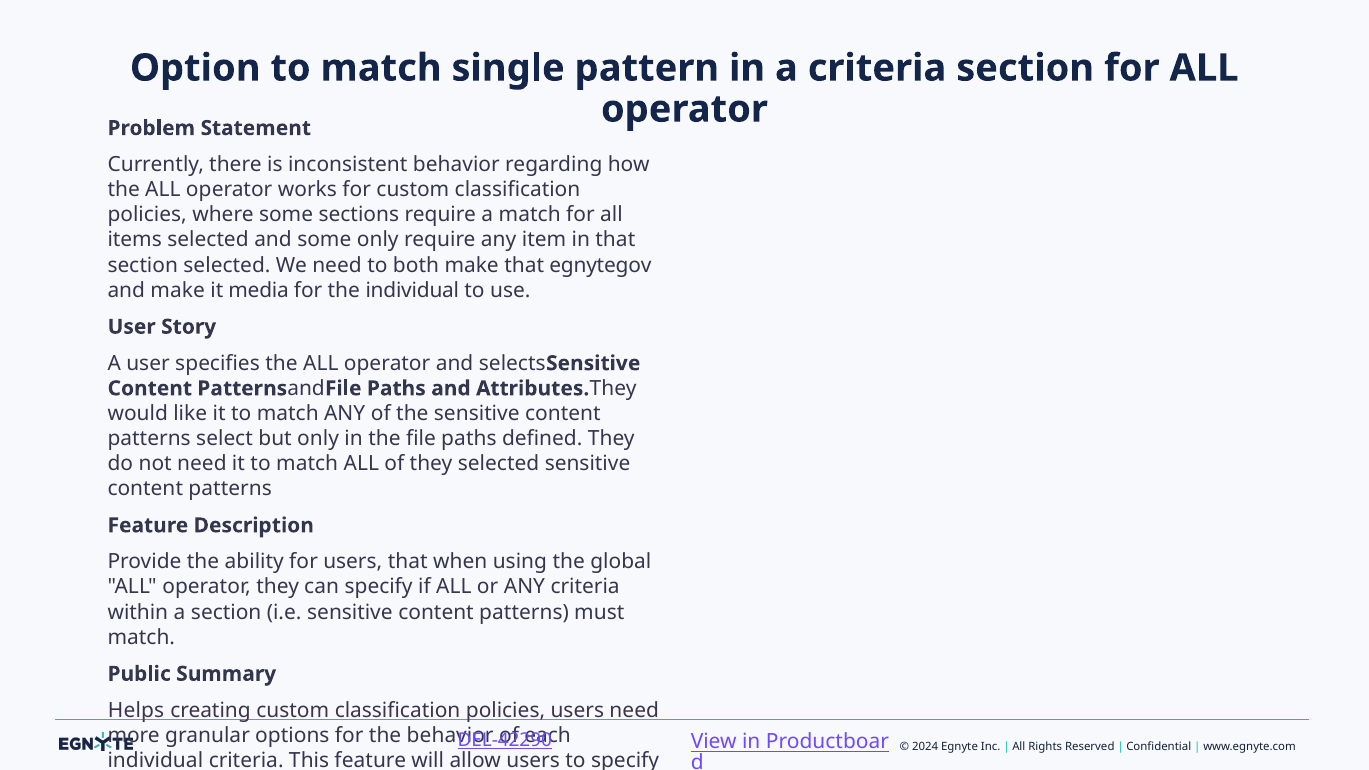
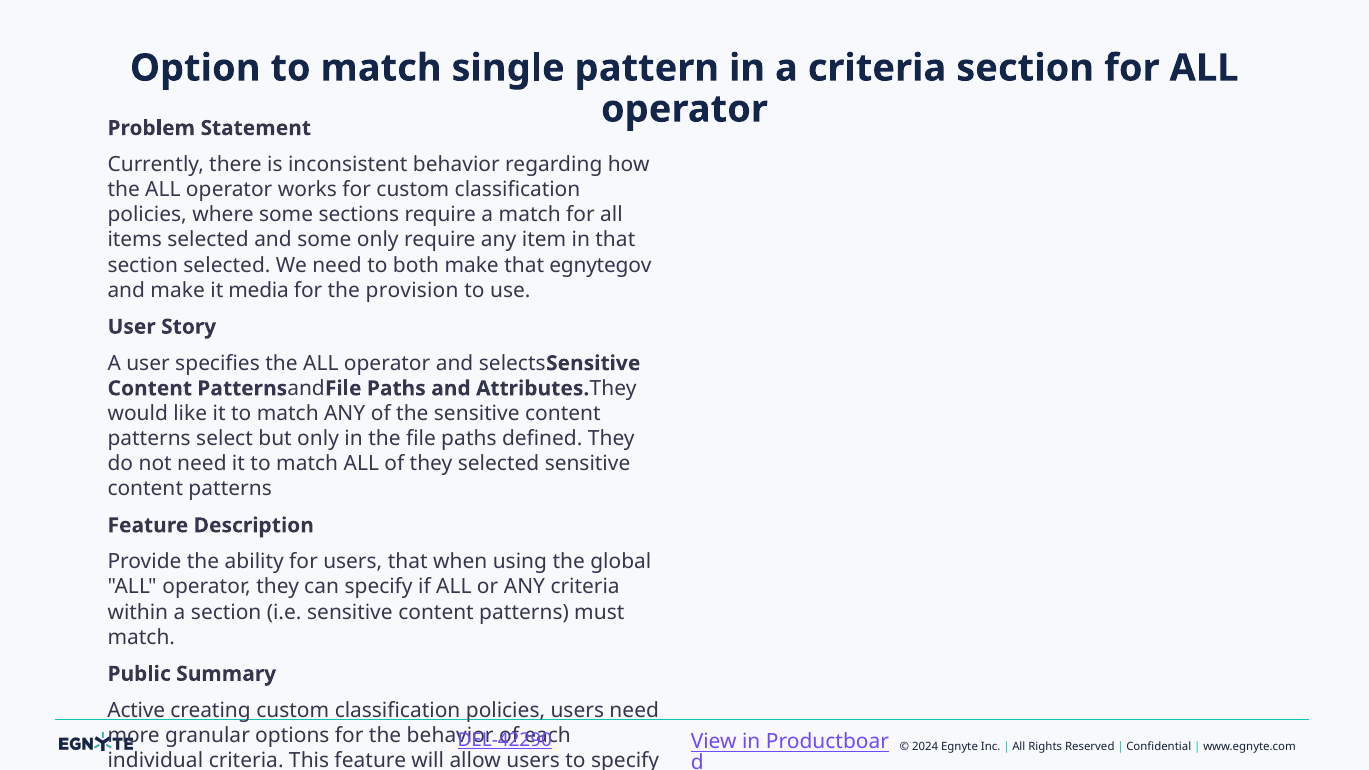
the individual: individual -> provision (412, 290)
Helps: Helps -> Active (136, 710)
